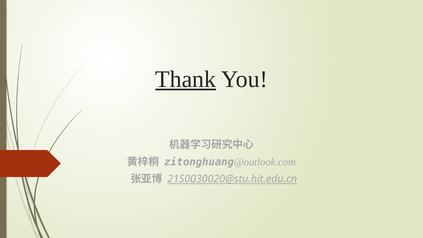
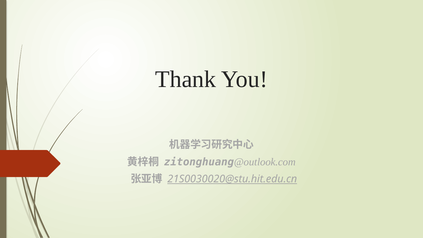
Thank underline: present -> none (186, 79)
